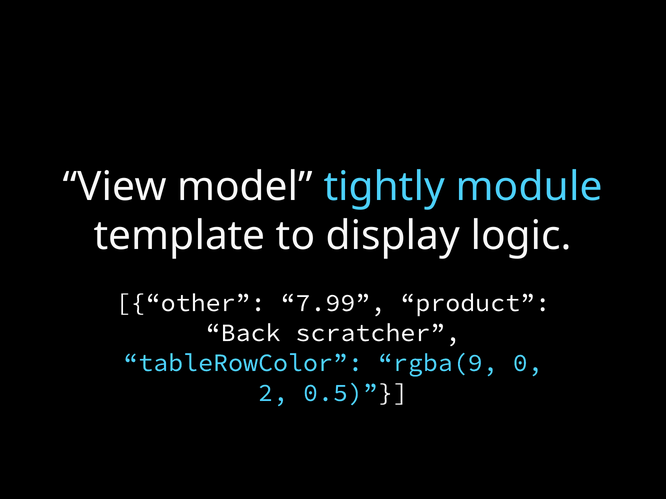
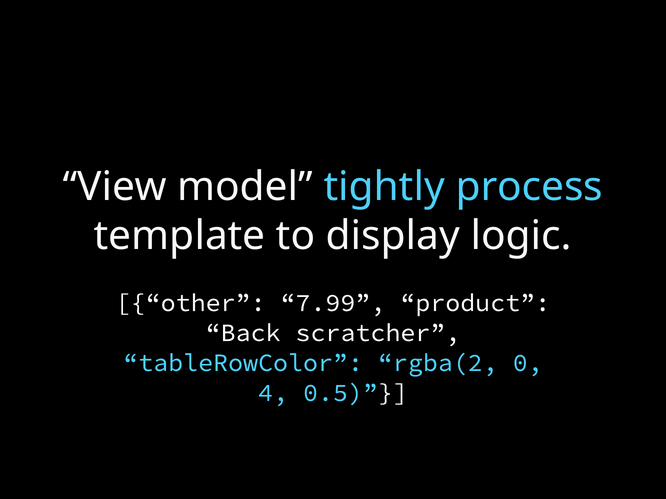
module: module -> process (529, 187)
rgba(9: rgba(9 -> rgba(2 (438, 363)
2: 2 -> 4 (273, 393)
